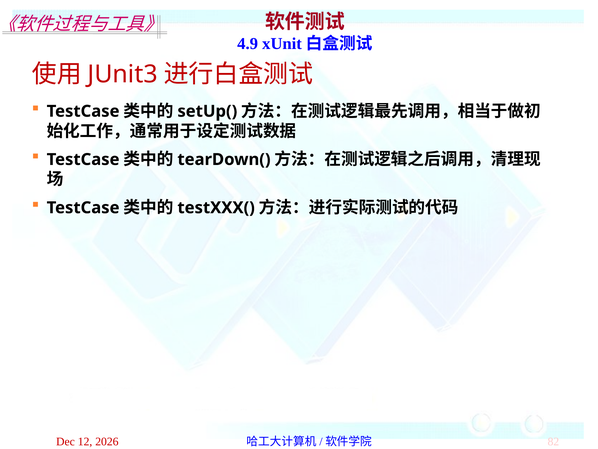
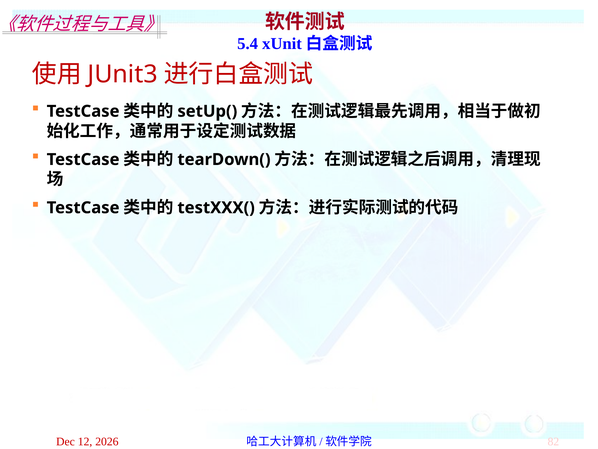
4.9: 4.9 -> 5.4 (248, 44)
